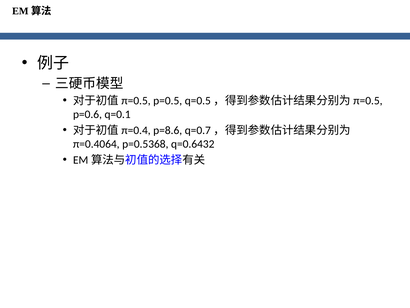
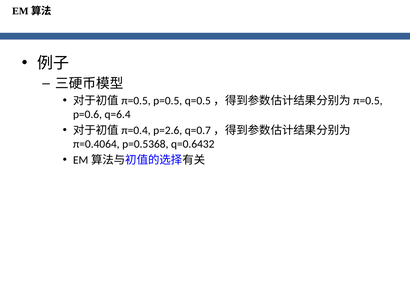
q=0.1: q=0.1 -> q=6.4 (118, 114)
p=8.6: p=8.6 -> p=2.6 (168, 130)
